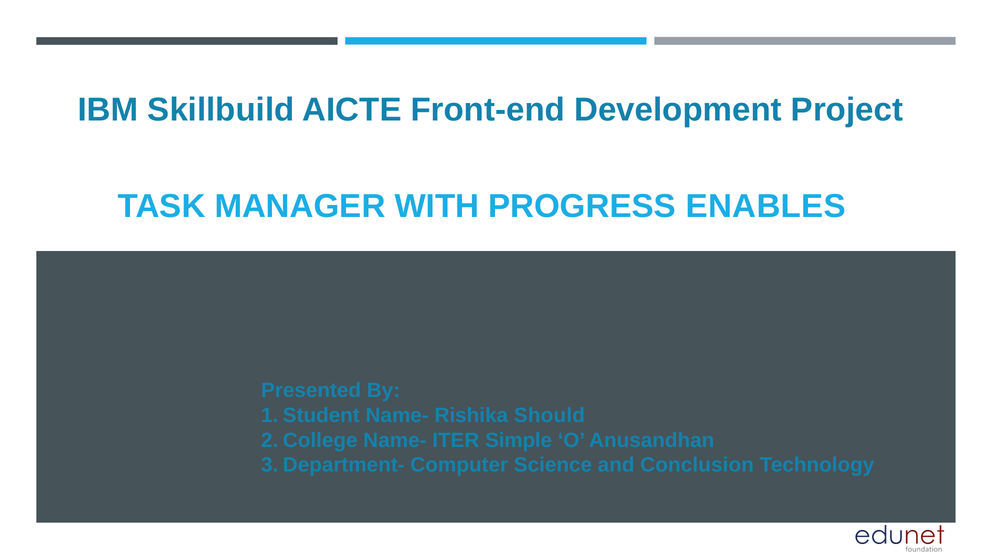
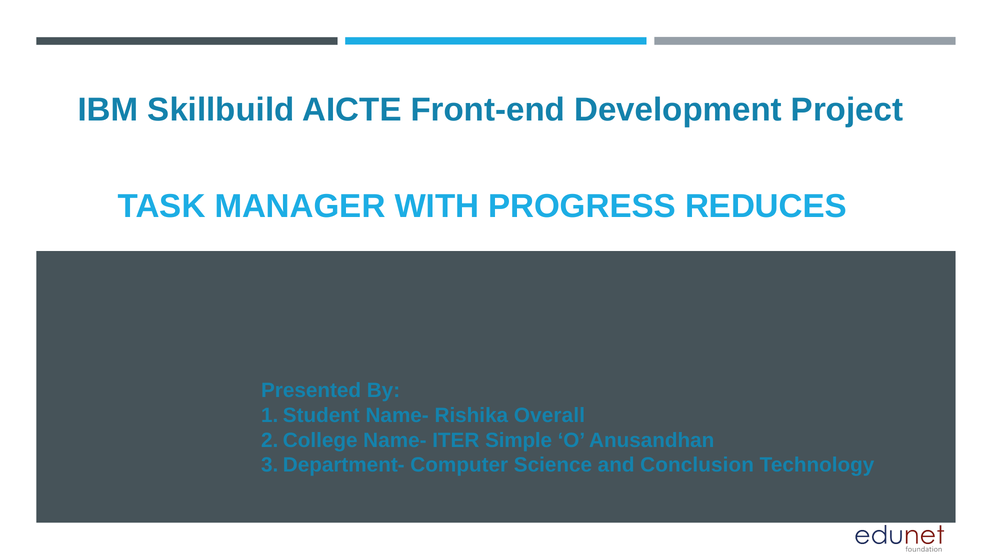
ENABLES: ENABLES -> REDUCES (766, 207)
Should: Should -> Overall (549, 415)
